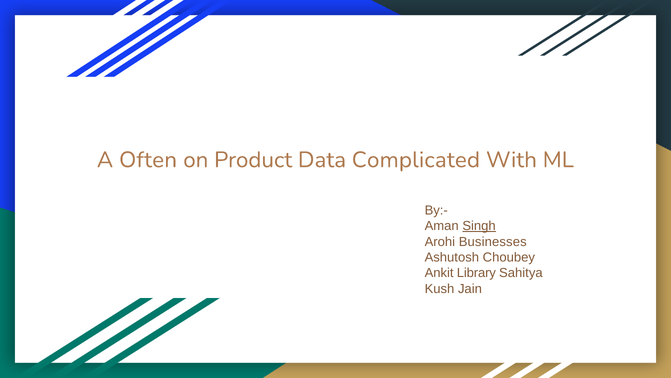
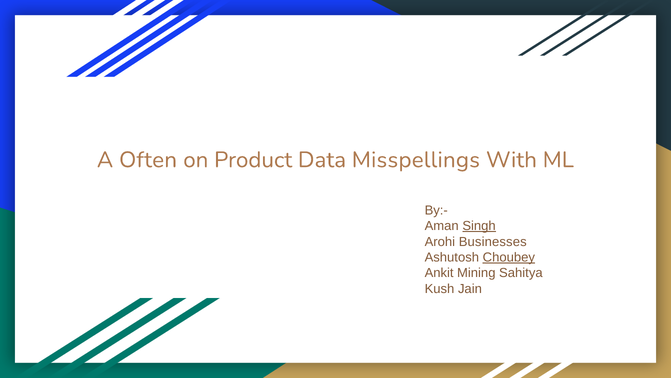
Complicated: Complicated -> Misspellings (416, 160)
Choubey underline: none -> present (509, 257)
Library: Library -> Mining (476, 273)
